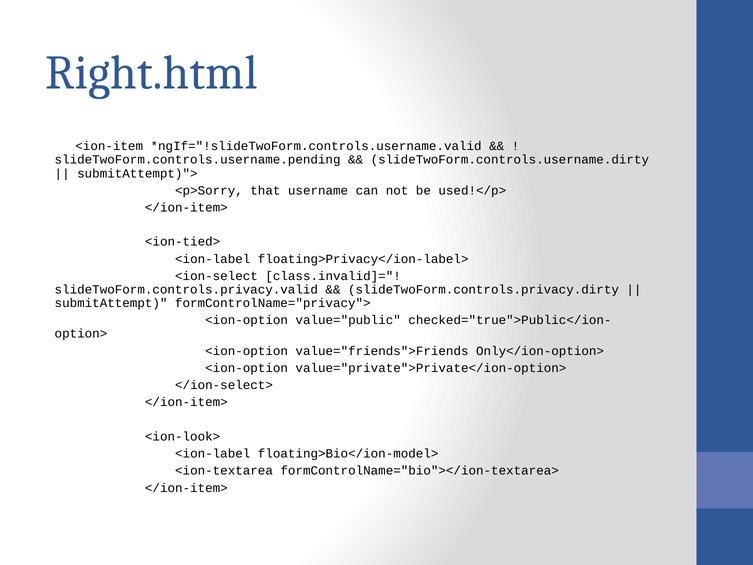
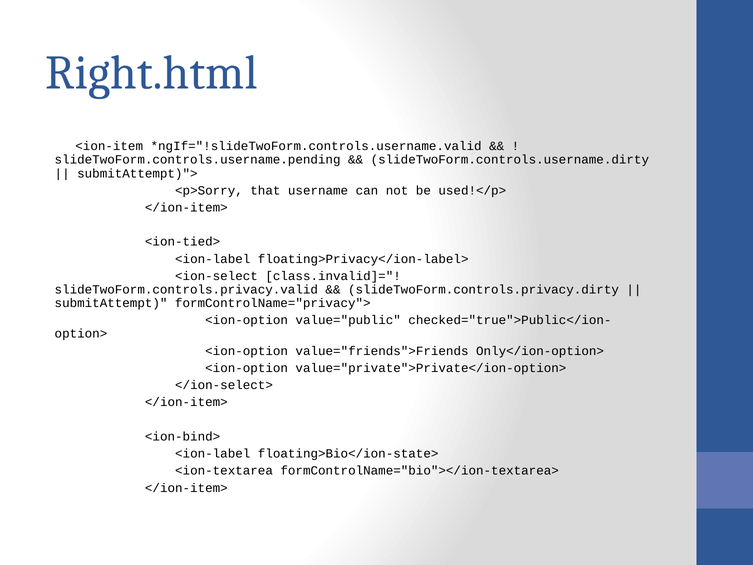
<ion-look>: <ion-look> -> <ion-bind> (183, 436)
floating>Bio</ion-model>: floating>Bio</ion-model> -> floating>Bio</ion-state> (348, 453)
